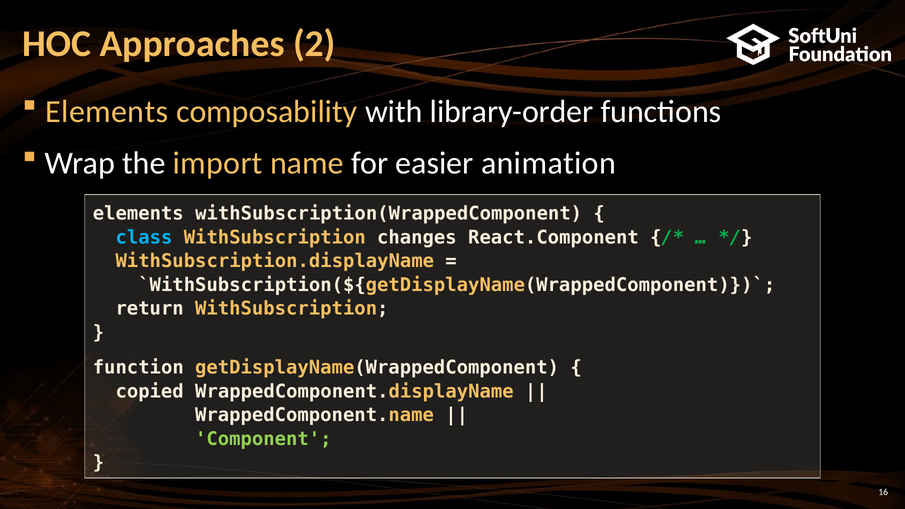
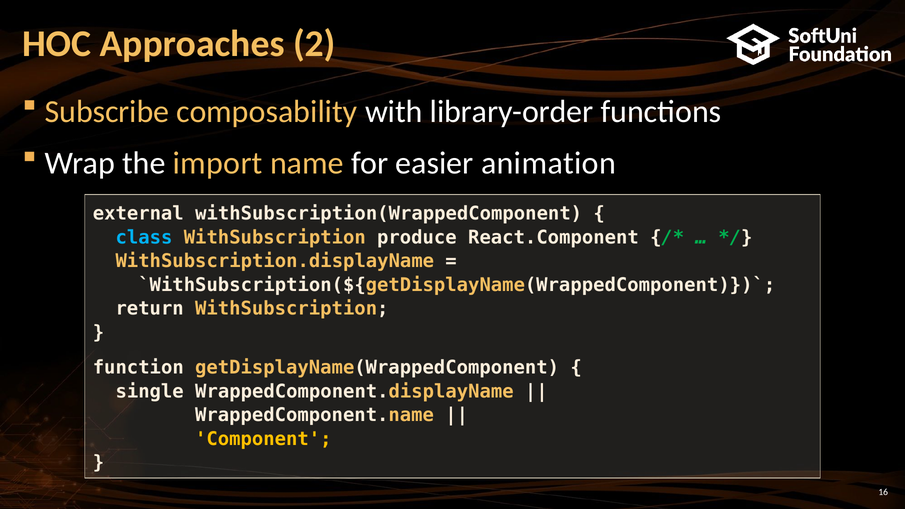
Elements: Elements -> Subscribe (107, 112)
elements: elements -> external (138, 214)
changes: changes -> produce (417, 238)
copied: copied -> single (150, 391)
Component colour: light green -> yellow (263, 439)
